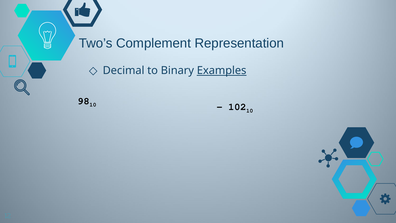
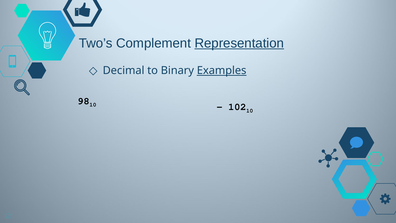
Representation underline: none -> present (239, 43)
